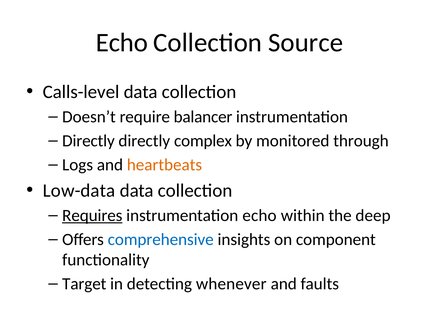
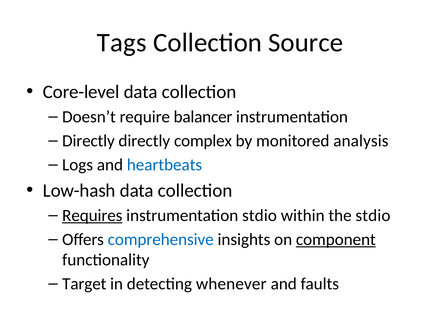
Echo: Echo -> Tags (122, 43)
Calls-level: Calls-level -> Core-level (81, 92)
through: through -> analysis (361, 141)
heartbeats colour: orange -> blue (164, 165)
Low-data: Low-data -> Low-hash (79, 190)
instrumentation echo: echo -> stdio (260, 215)
the deep: deep -> stdio (373, 215)
component underline: none -> present (336, 239)
